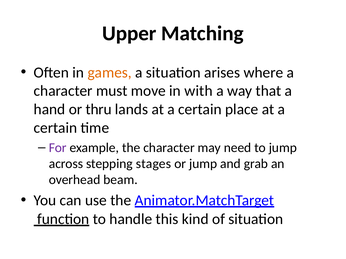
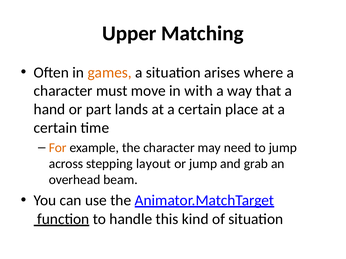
thru: thru -> part (99, 110)
For colour: purple -> orange (58, 148)
stages: stages -> layout (153, 164)
